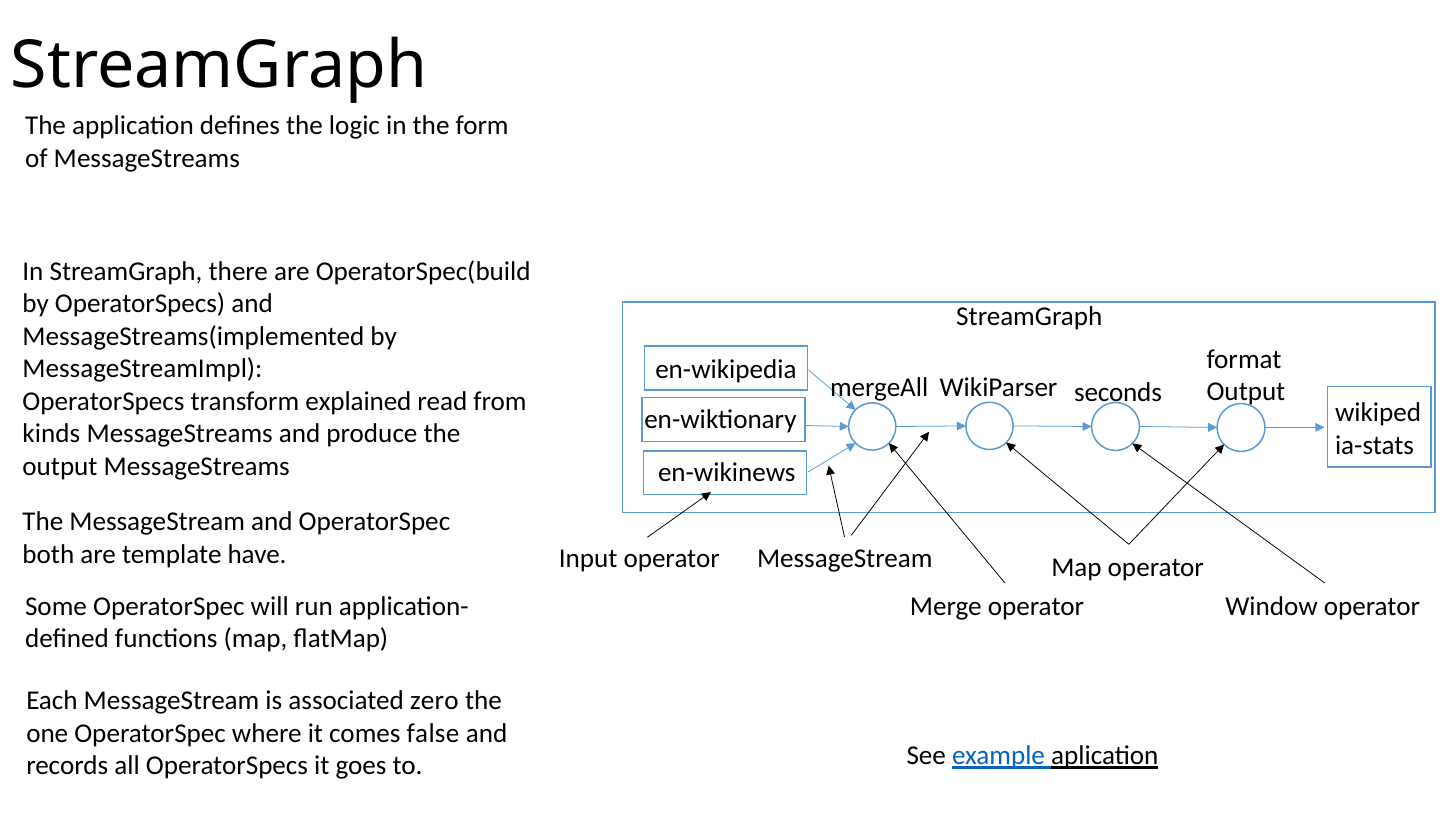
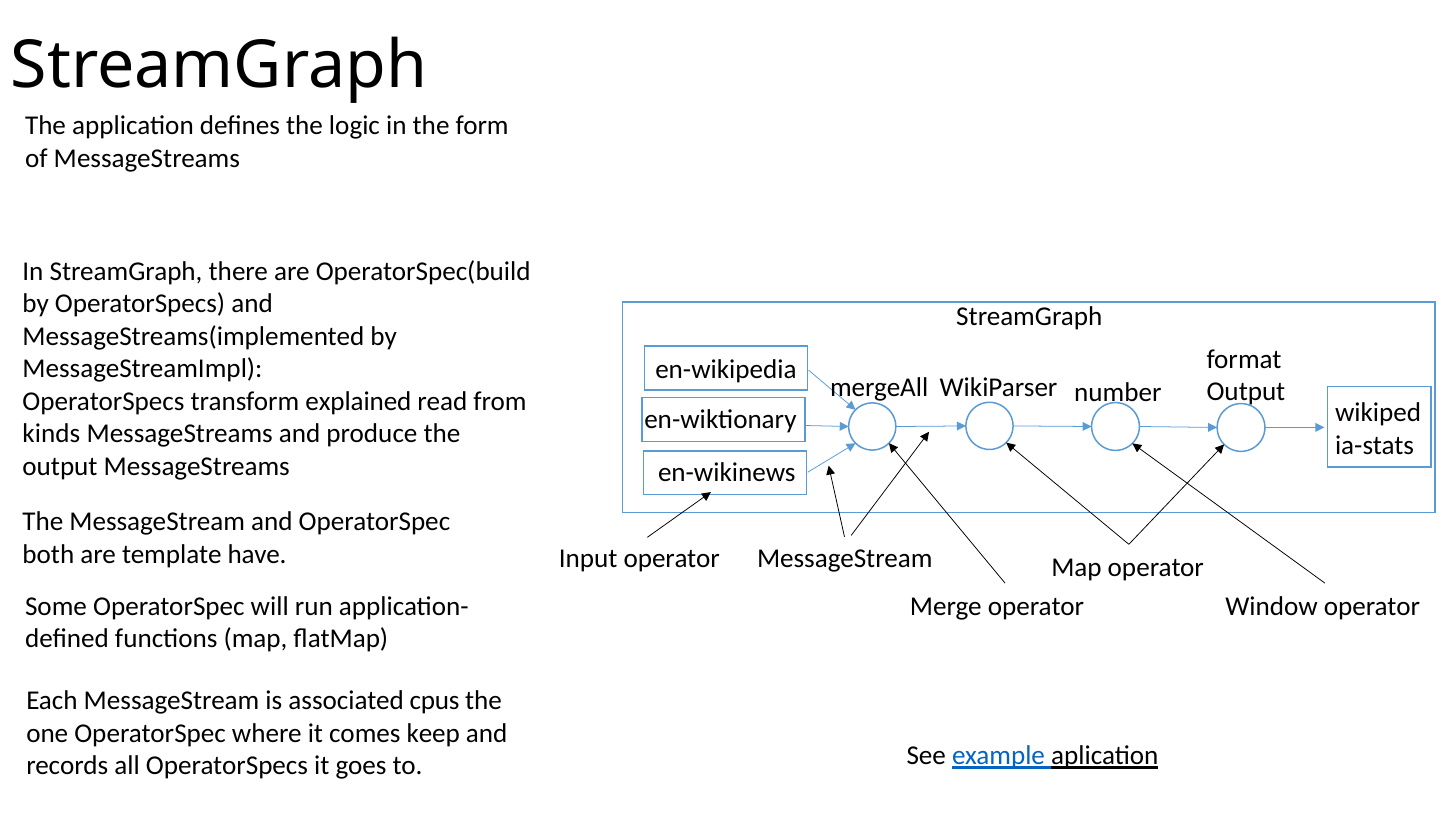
seconds: seconds -> number (1118, 392)
zero: zero -> cpus (435, 701)
false: false -> keep (433, 733)
